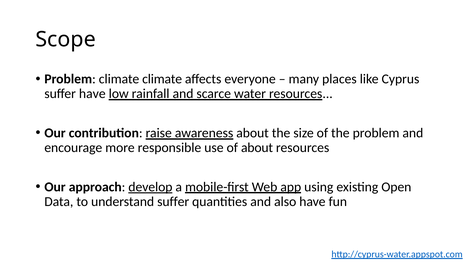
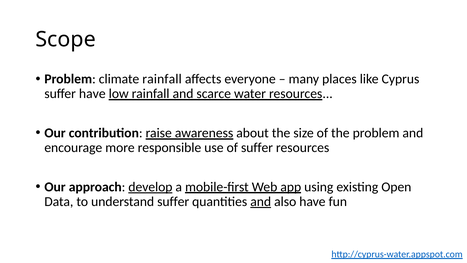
climate climate: climate -> rainfall (162, 79)
of about: about -> suffer (257, 148)
and underline: none -> present (261, 201)
